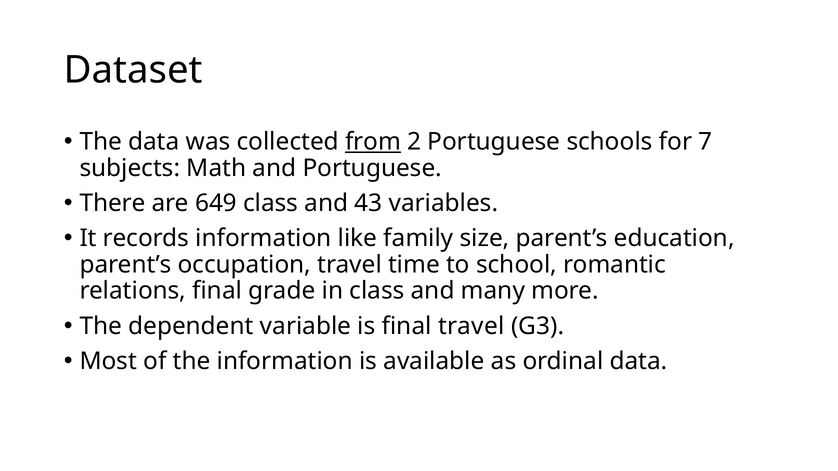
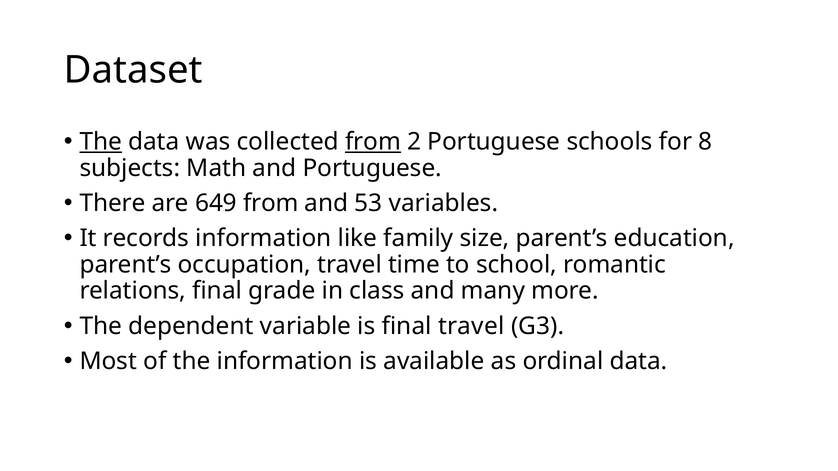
The underline: none -> present (101, 142)
7: 7 -> 8 (705, 142)
649 class: class -> from (271, 203)
43: 43 -> 53 (368, 203)
